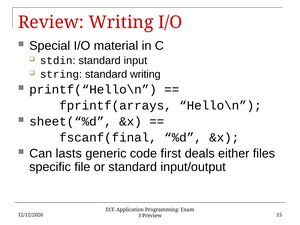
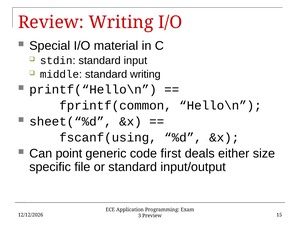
string: string -> middle (59, 74)
fprintf(arrays: fprintf(arrays -> fprintf(common (115, 105)
fscanf(final: fscanf(final -> fscanf(using (108, 137)
lasts: lasts -> point (69, 153)
files: files -> size (264, 153)
